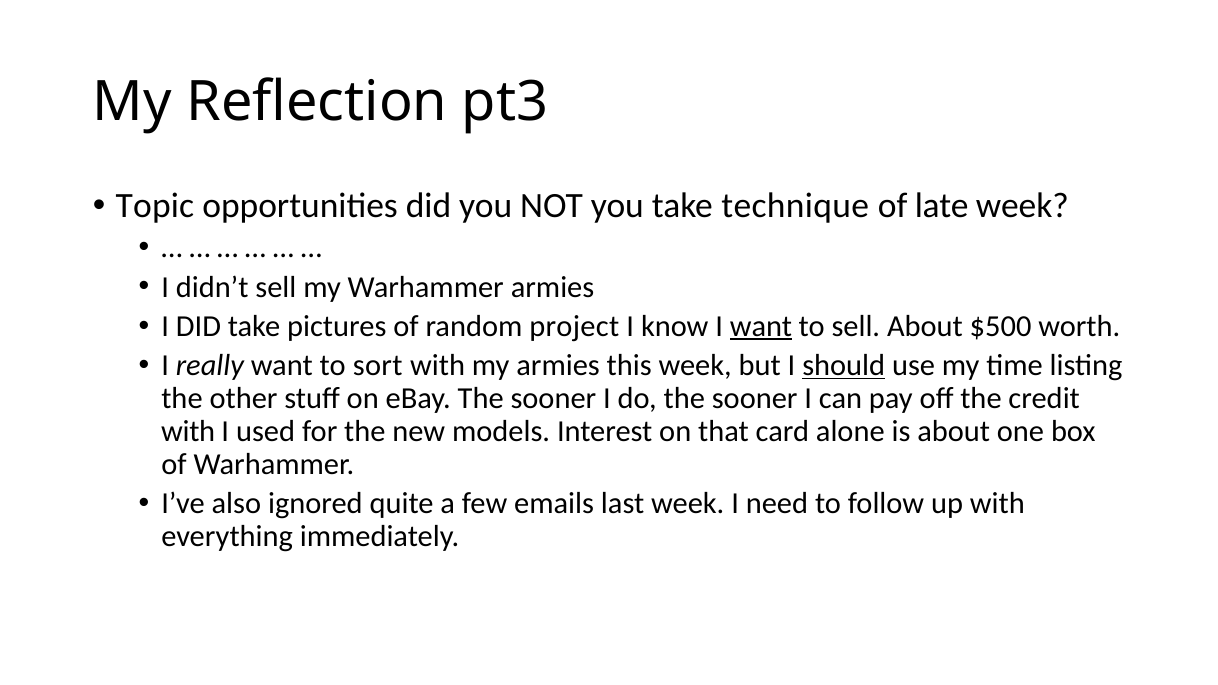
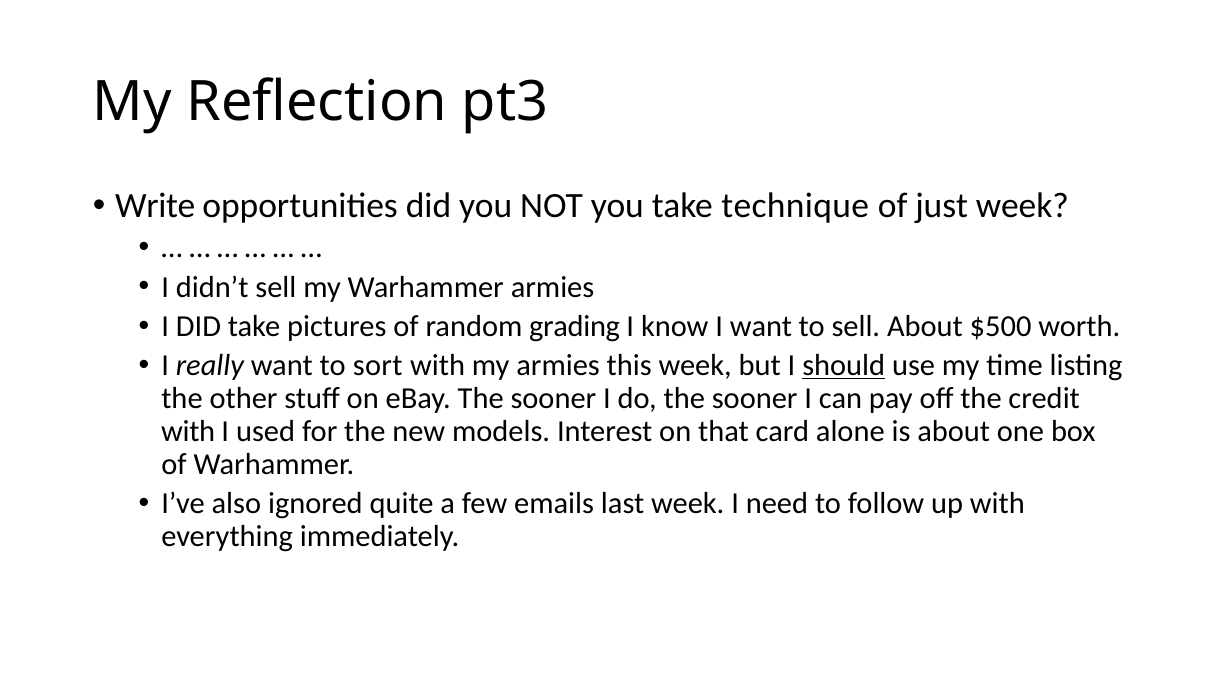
Topic: Topic -> Write (155, 206)
late: late -> just (942, 206)
project: project -> grading (575, 326)
want underline: present -> none (761, 326)
